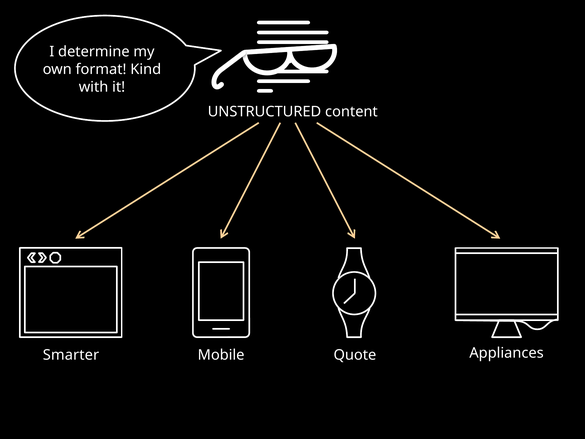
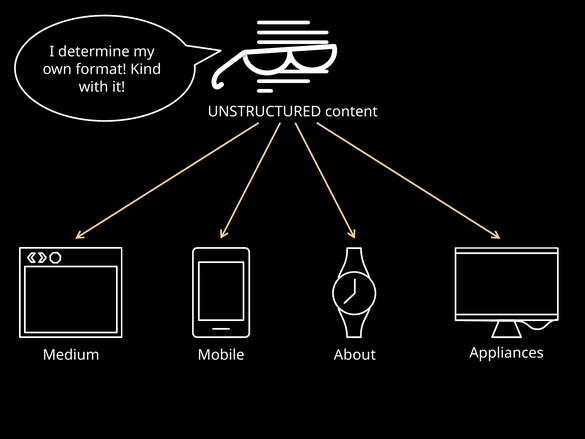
Smarter: Smarter -> Medium (71, 355)
Quote: Quote -> About (355, 355)
